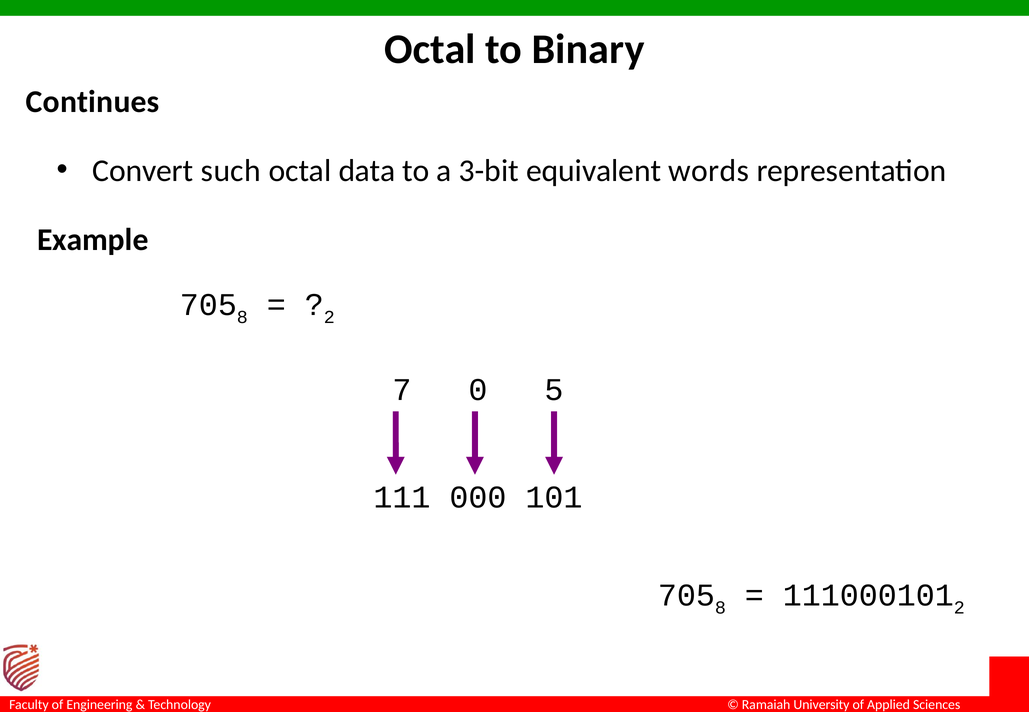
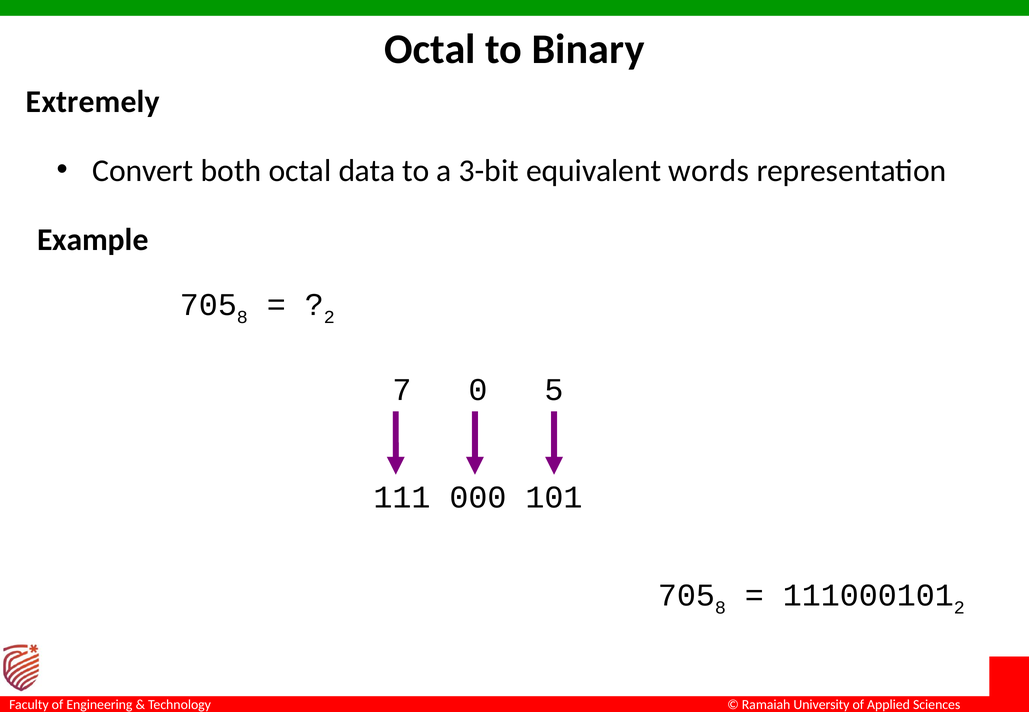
Continues: Continues -> Extremely (93, 102)
such: such -> both (231, 171)
